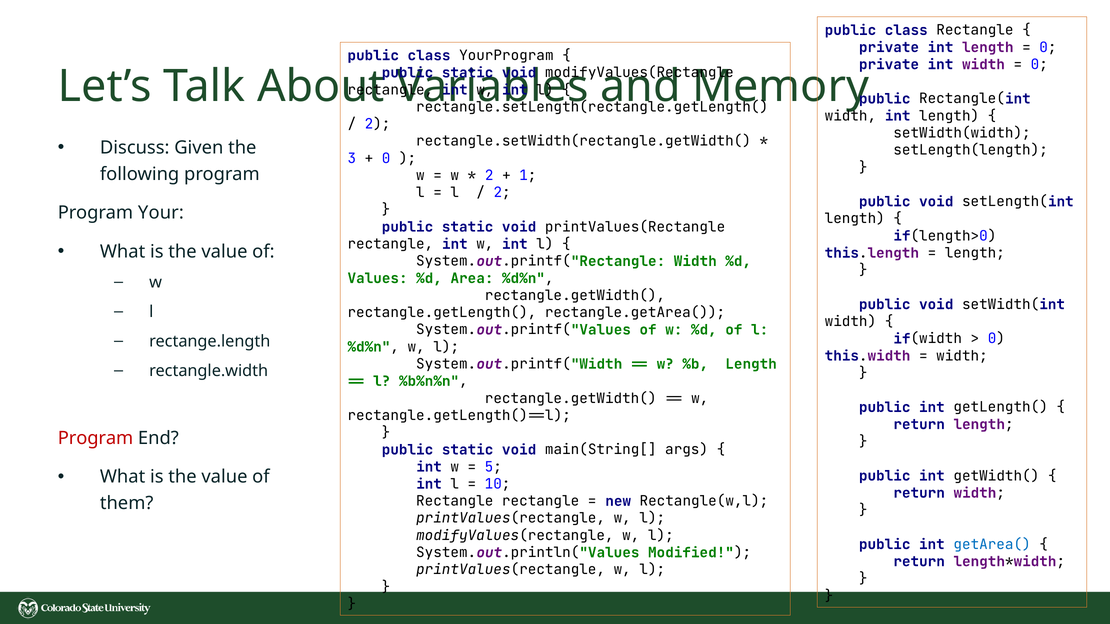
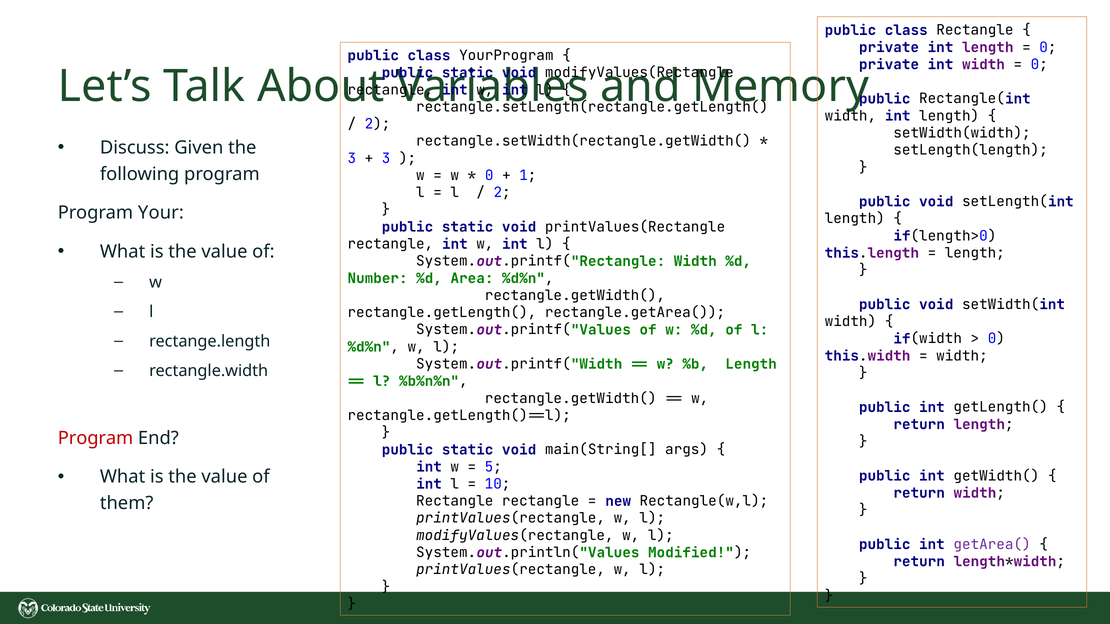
0: 0 -> 3 (386, 158)
2: 2 -> 0 (489, 176)
Values: Values -> Number (378, 278)
getArea( colour: blue -> purple (992, 545)
